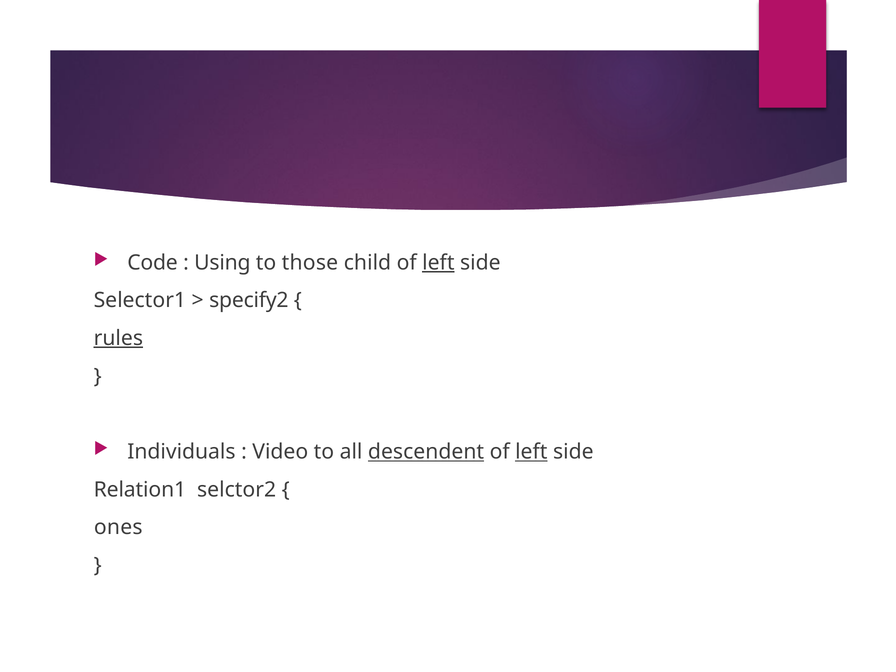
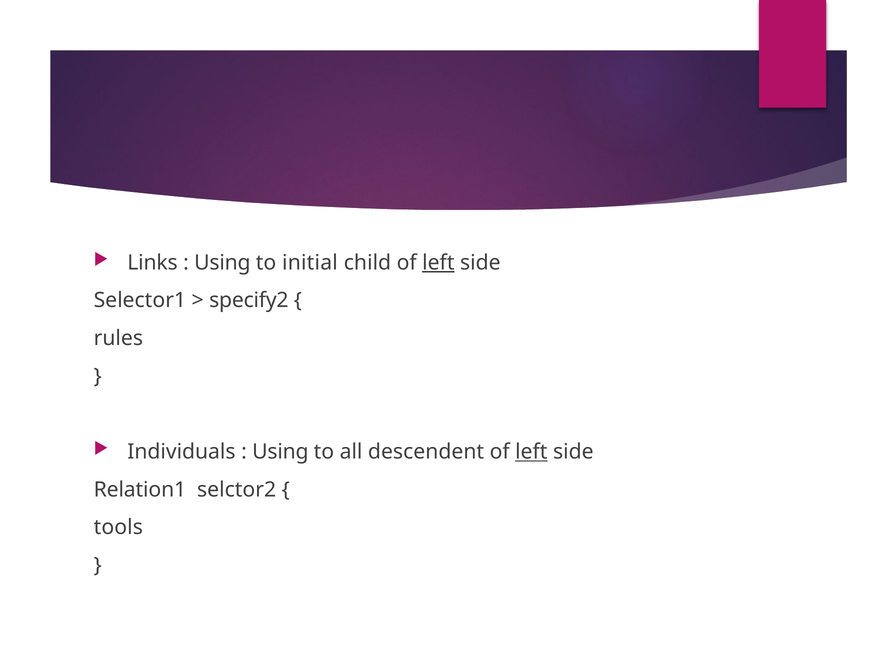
Code: Code -> Links (153, 263)
those: those -> initial (310, 263)
rules underline: present -> none (118, 338)
Video: Video -> Using (280, 452)
descendent underline: present -> none (426, 452)
ones: ones -> tools (118, 528)
